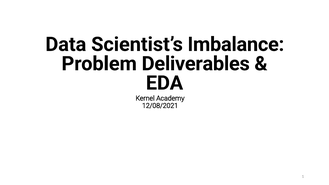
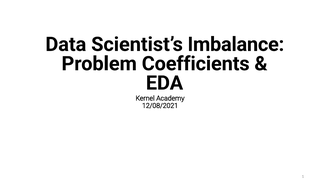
Deliverables: Deliverables -> Coefficients (196, 64)
